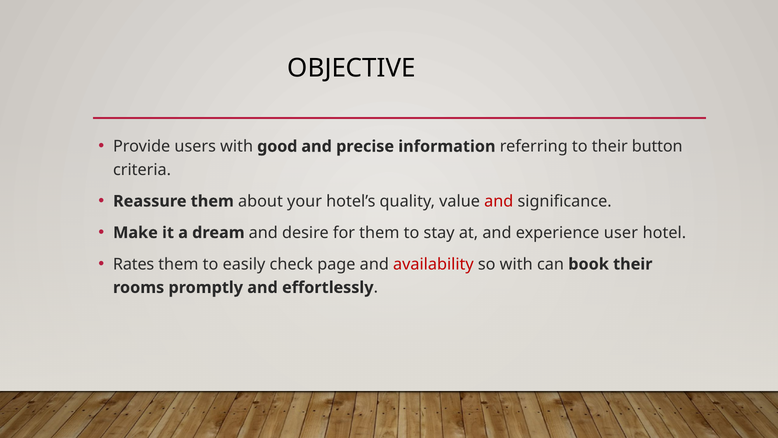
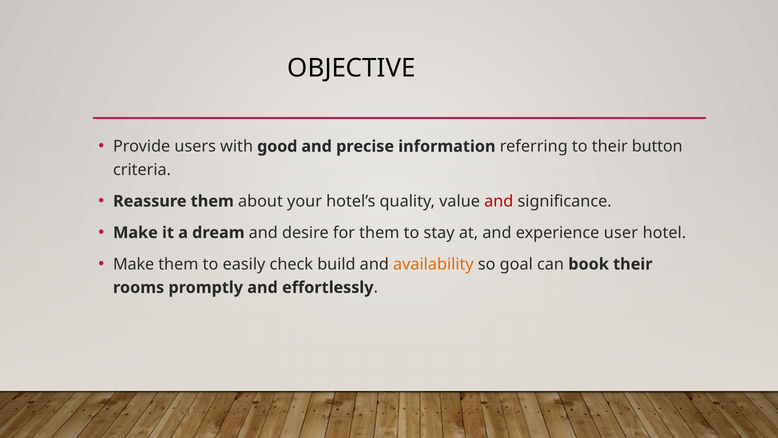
Rates: Rates -> Make (134, 264)
page: page -> build (336, 264)
availability colour: red -> orange (433, 264)
so with: with -> goal (516, 264)
